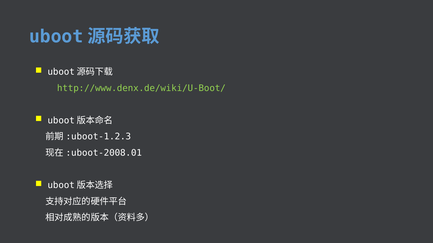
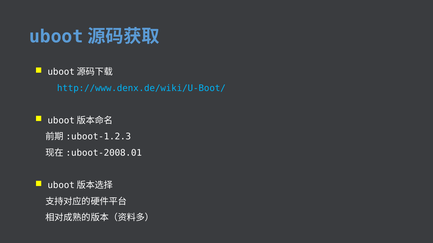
http://www.denx.de/wiki/U-Boot/ colour: light green -> light blue (141, 88)
